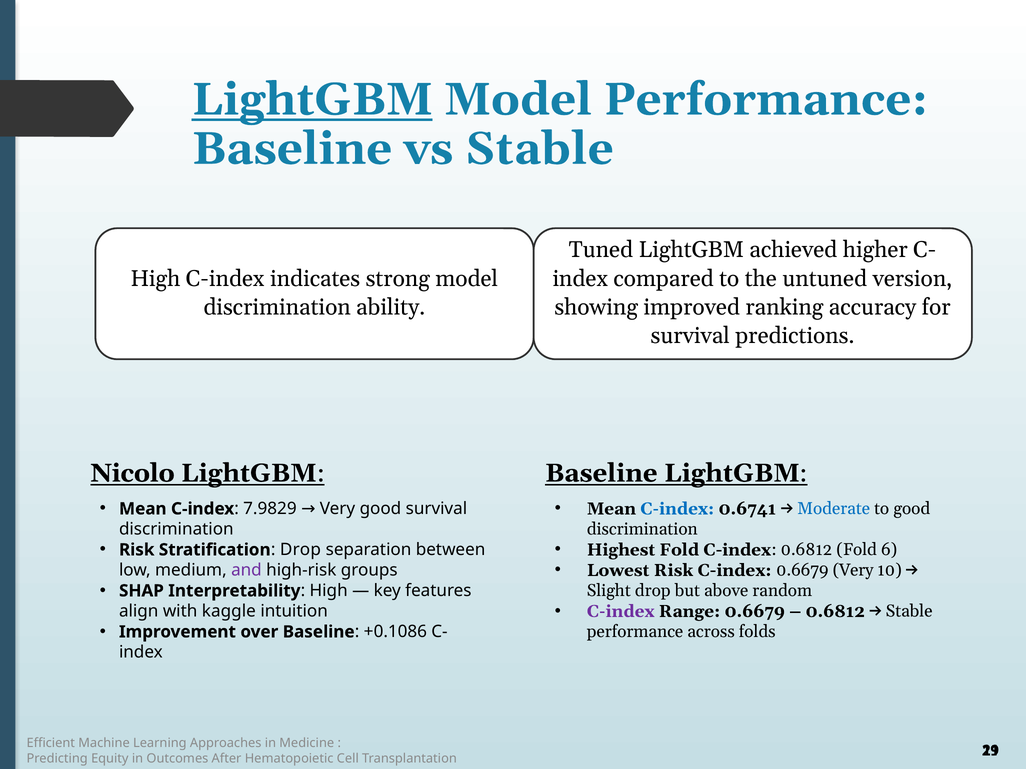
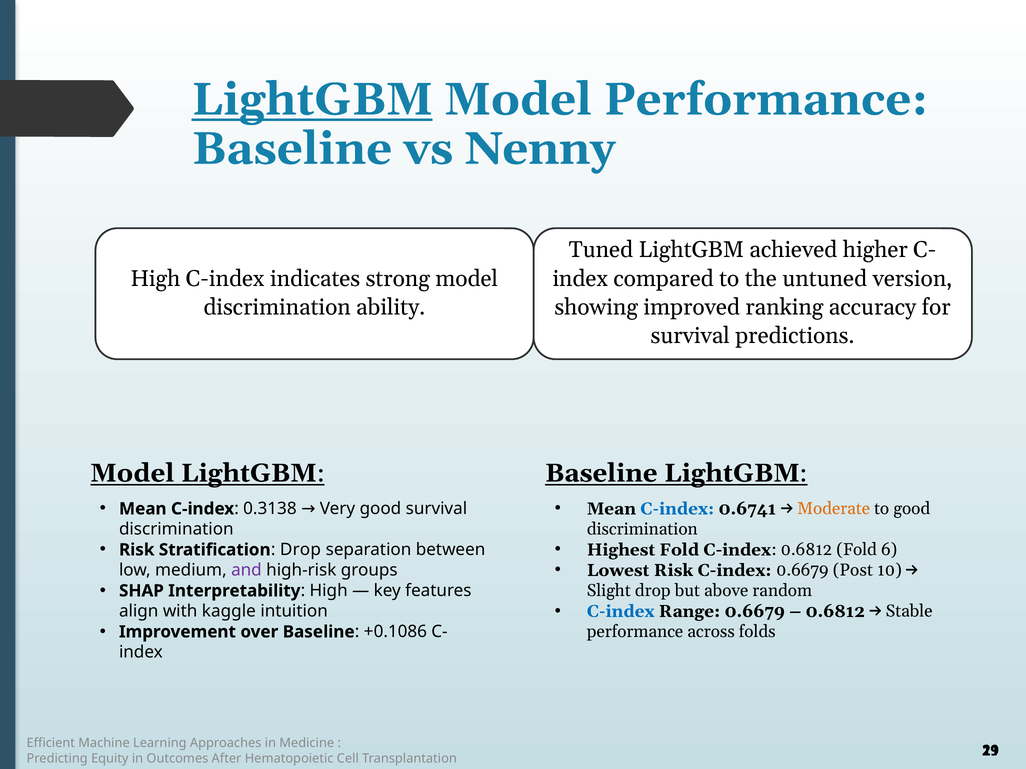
vs Stable: Stable -> Nenny (540, 149)
Nicolo: Nicolo -> Model (132, 473)
7.9829: 7.9829 -> 0.3138 (270, 509)
Moderate colour: blue -> orange (834, 509)
0.6679 Very: Very -> Post (853, 571)
C-index colour: purple -> blue (621, 612)
